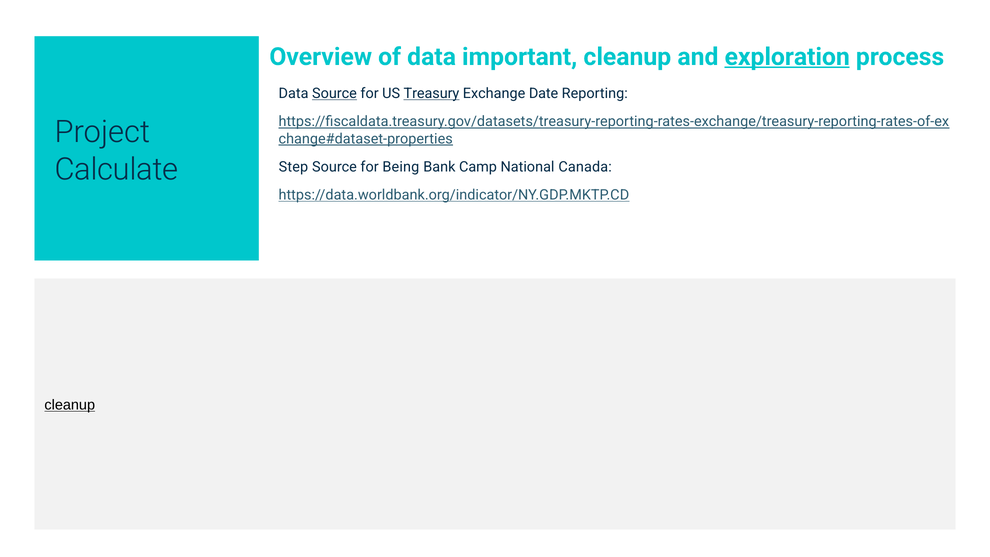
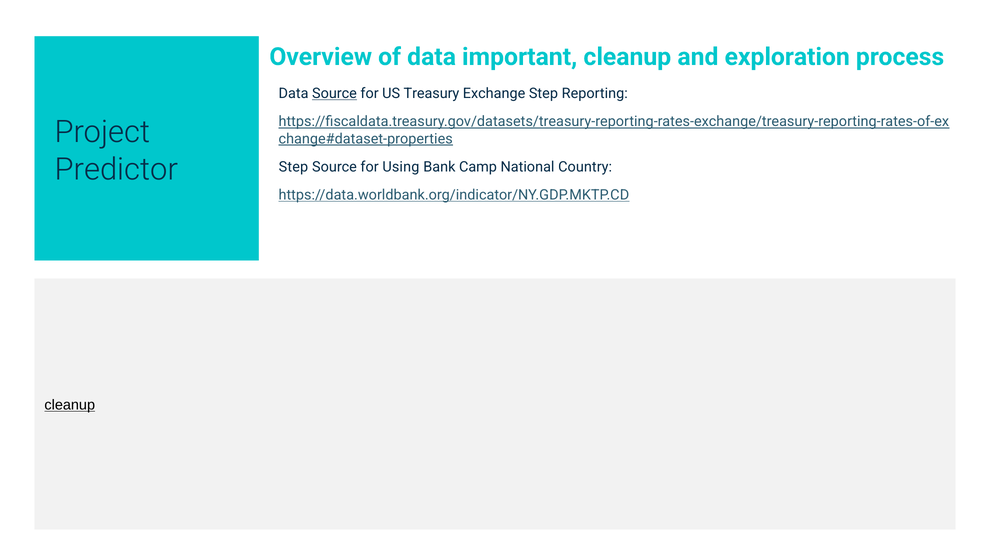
exploration underline: present -> none (787, 57)
Treasury underline: present -> none (431, 94)
Exchange Date: Date -> Step (543, 94)
Calculate: Calculate -> Predictor (116, 169)
Being: Being -> Using (401, 167)
Canada: Canada -> Country (585, 167)
